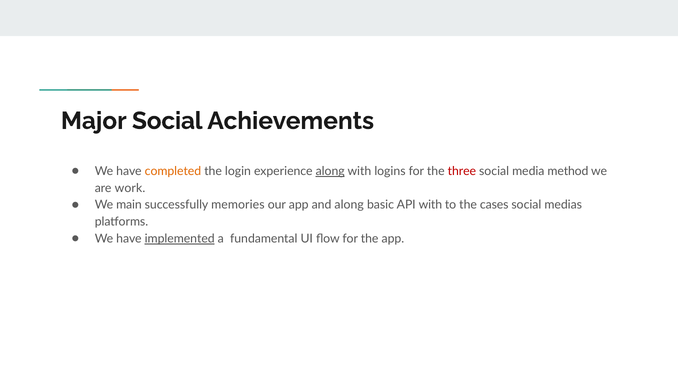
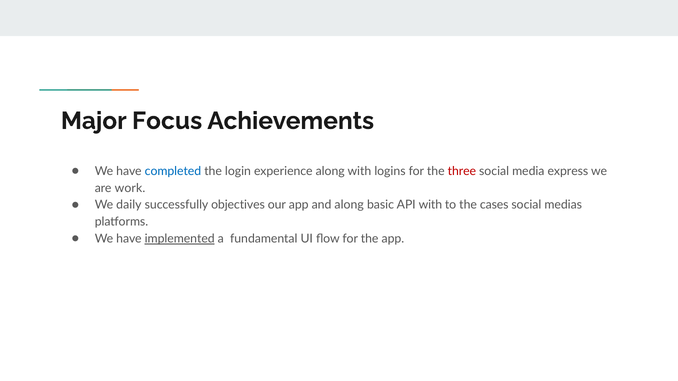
Major Social: Social -> Focus (167, 121)
completed colour: orange -> blue (173, 171)
along underline: present -> none (330, 171)
method: method -> express (568, 171)
main: main -> daily (129, 205)
memories: memories -> objectives (238, 205)
